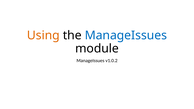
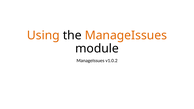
ManageIssues colour: blue -> orange (126, 35)
